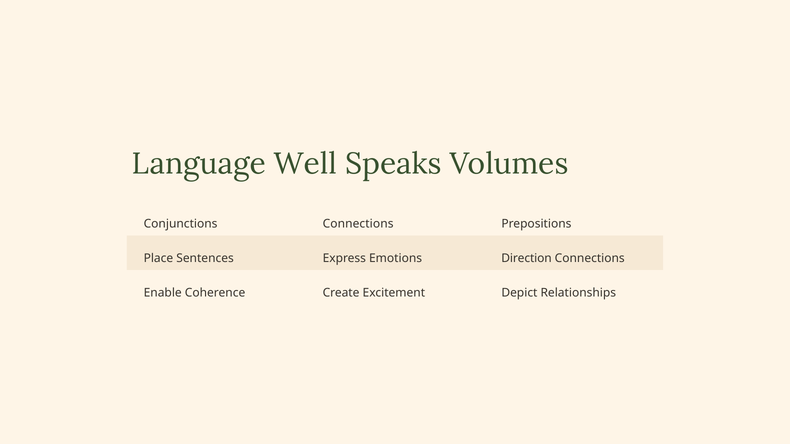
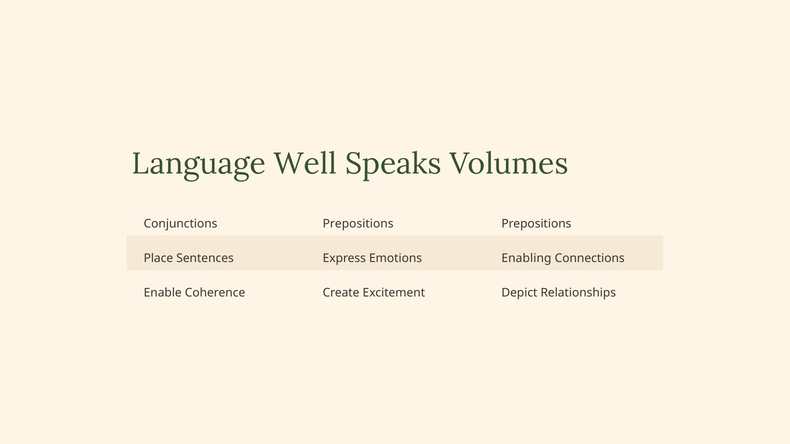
Conjunctions Connections: Connections -> Prepositions (358, 224)
Direction: Direction -> Enabling (526, 259)
